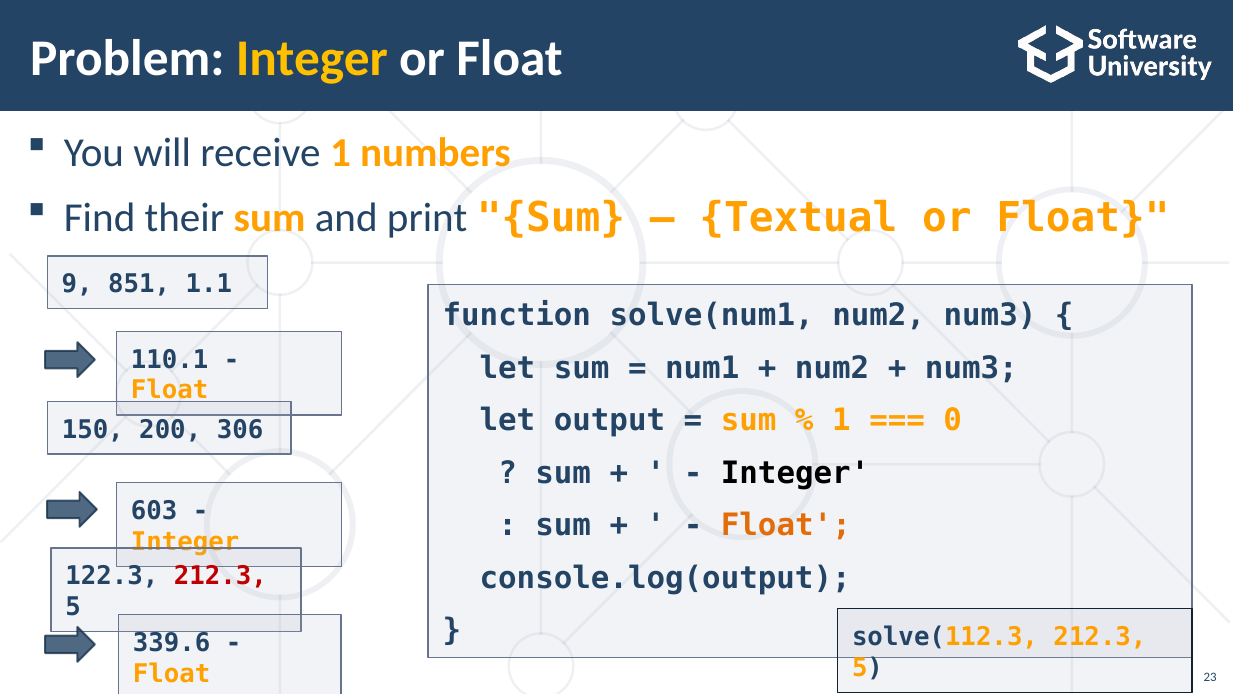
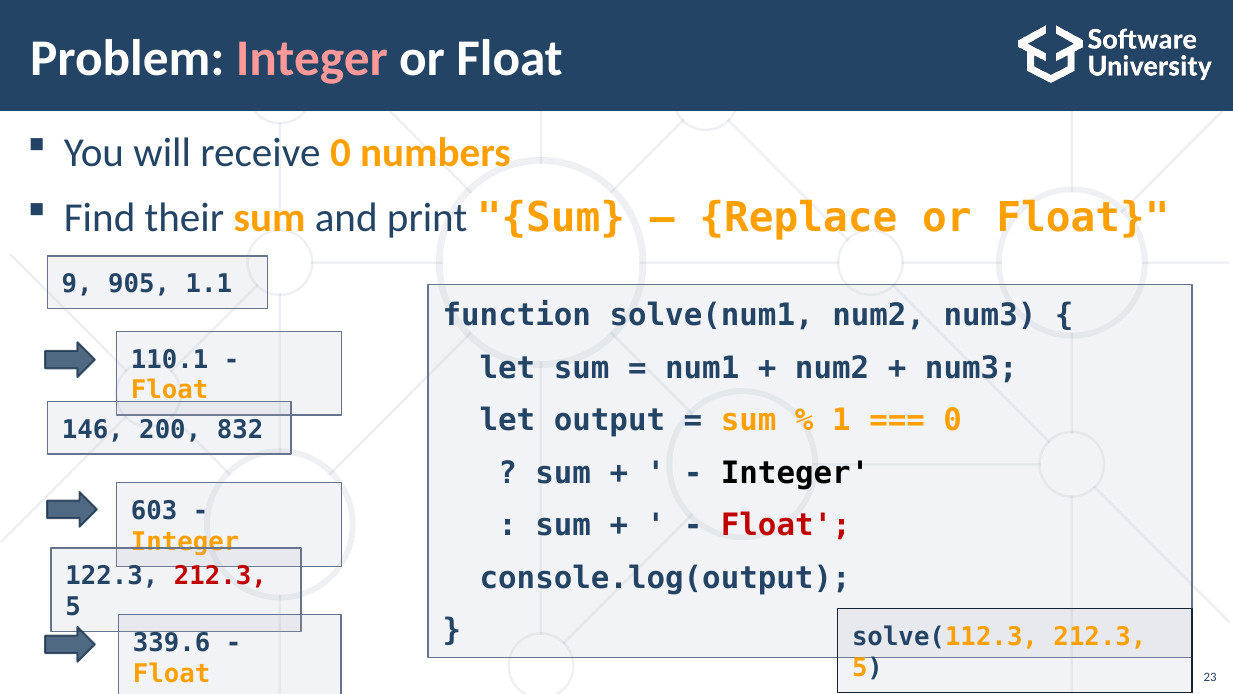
Integer colour: yellow -> pink (312, 58)
receive 1: 1 -> 0 (340, 153)
Textual: Textual -> Replace (798, 217)
851: 851 -> 905 (139, 284)
150: 150 -> 146 (93, 429)
306: 306 -> 832 (240, 429)
Float colour: orange -> red (786, 525)
